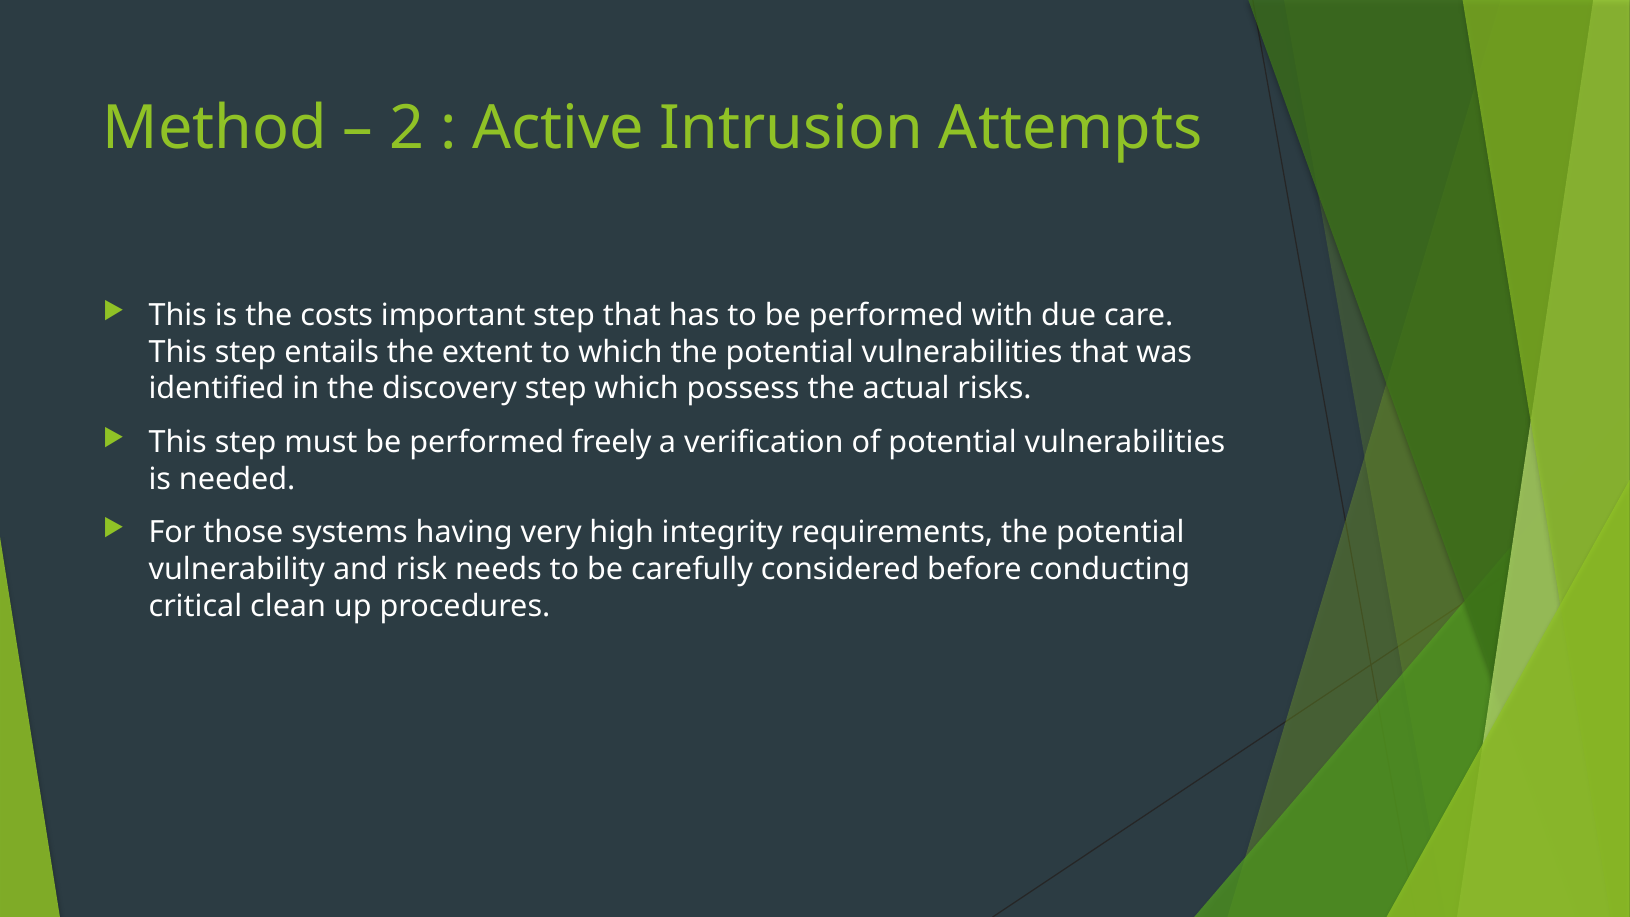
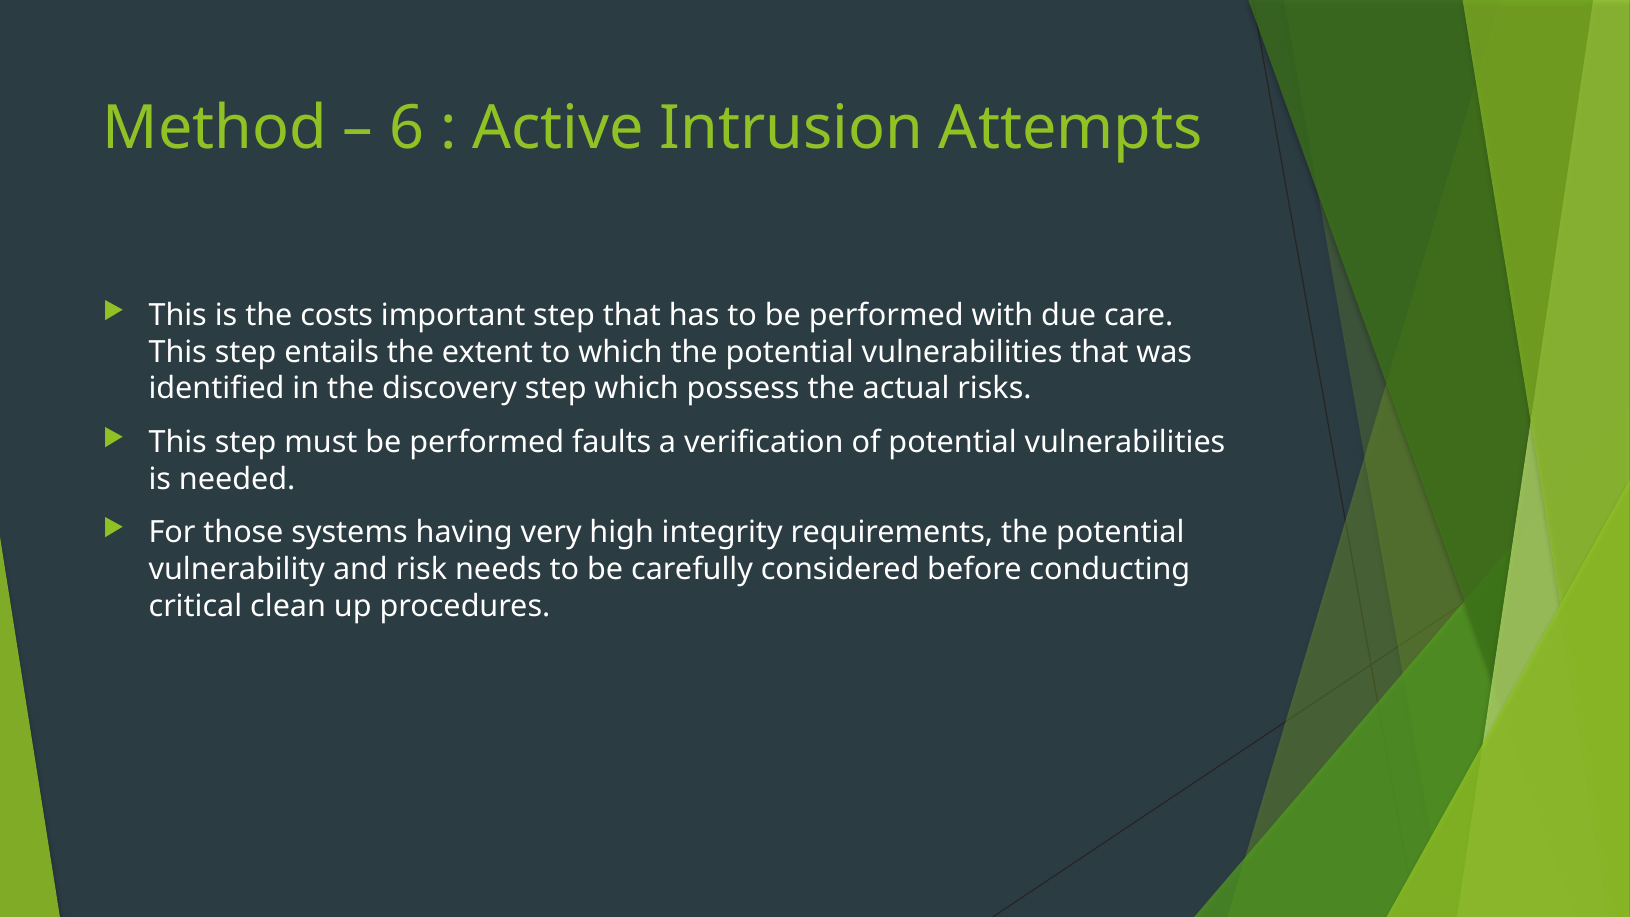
2: 2 -> 6 (407, 129)
freely: freely -> faults (612, 442)
